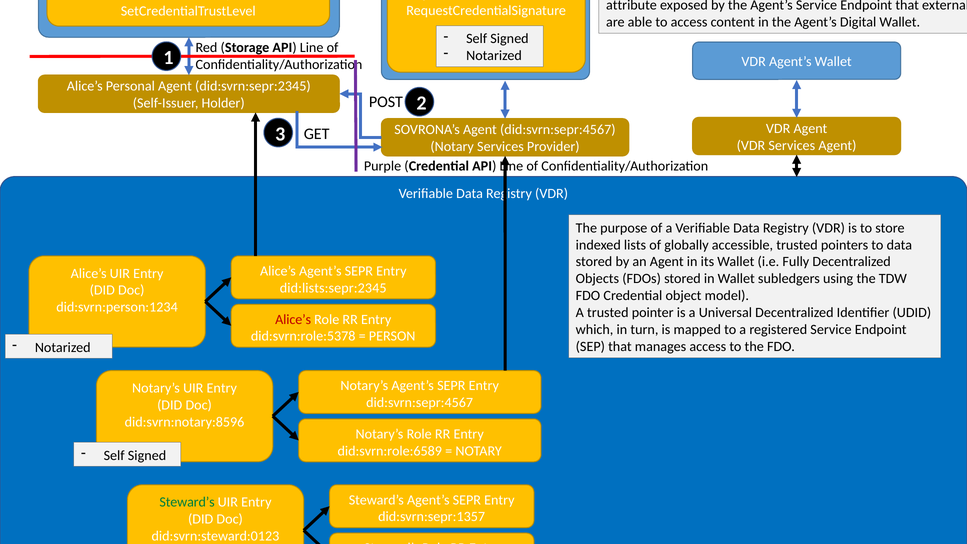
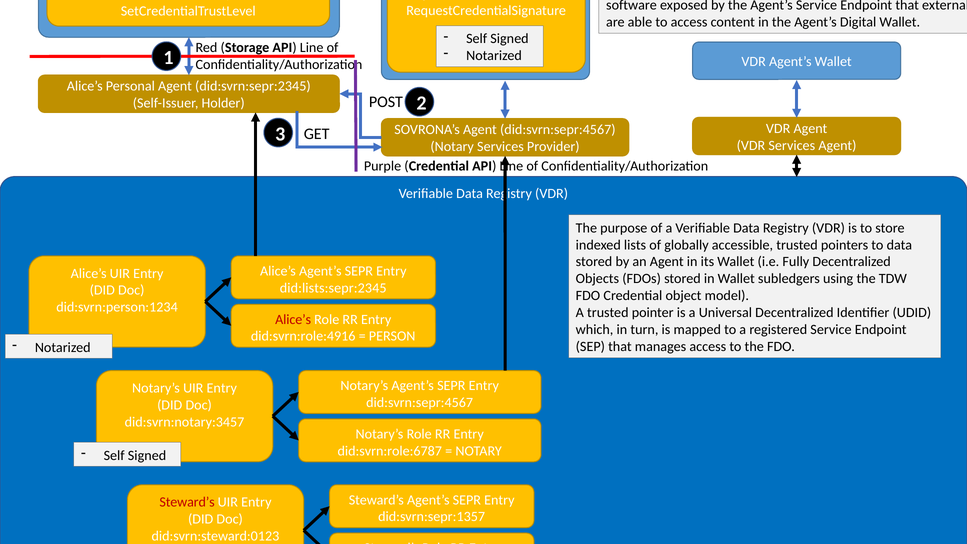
attribute: attribute -> software (631, 5)
did:svrn:role:5378: did:svrn:role:5378 -> did:svrn:role:4916 (303, 336)
did:svrn:notary:8596: did:svrn:notary:8596 -> did:svrn:notary:3457 (185, 422)
did:svrn:role:6589: did:svrn:role:6589 -> did:svrn:role:6787 (390, 451)
Steward’s colour: green -> red (187, 502)
